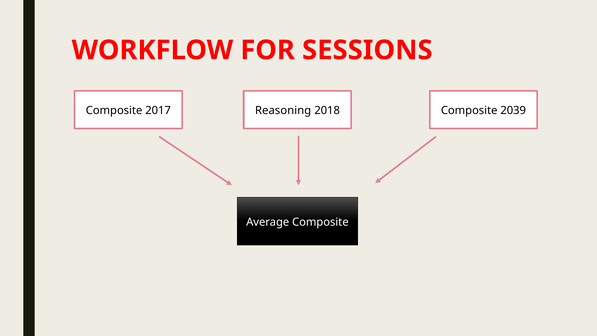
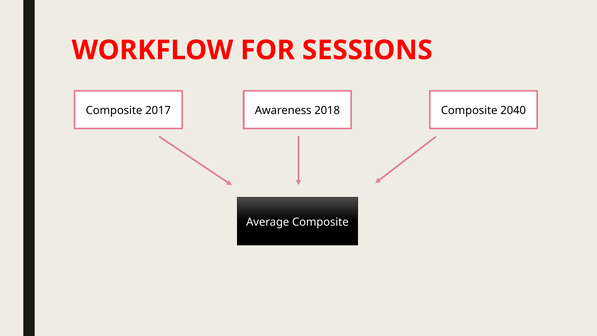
Reasoning: Reasoning -> Awareness (283, 110)
2039: 2039 -> 2040 (513, 110)
